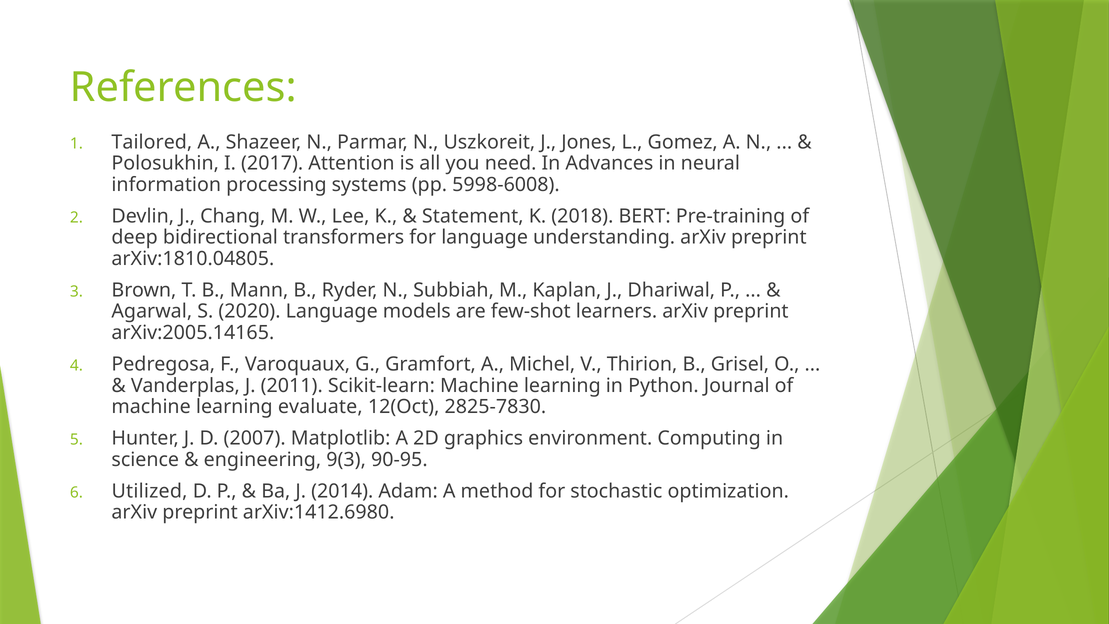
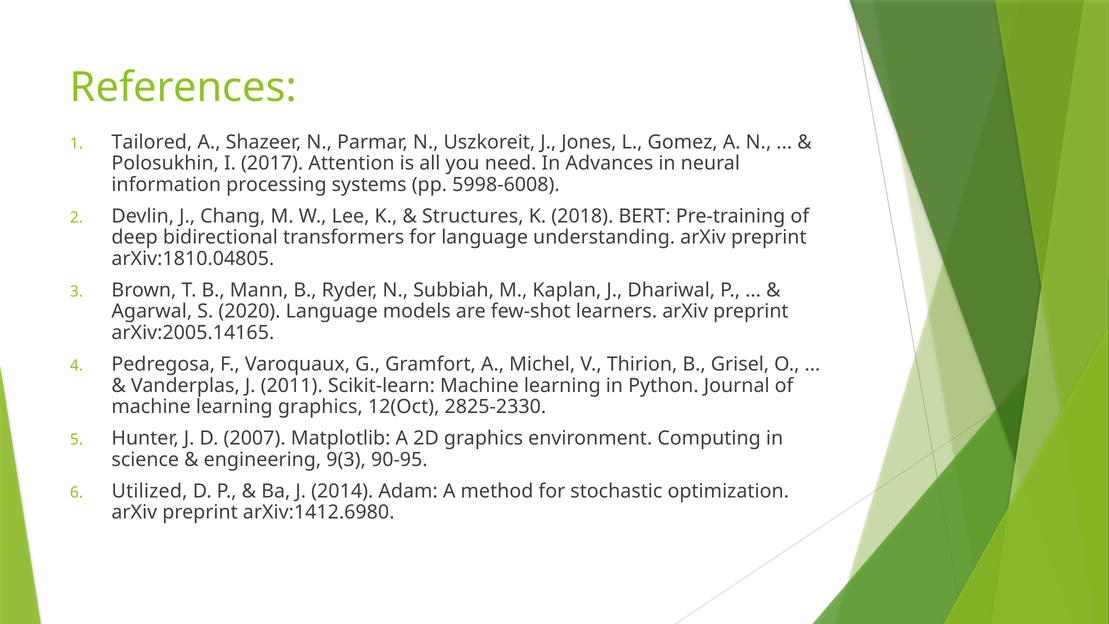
Statement: Statement -> Structures (473, 216)
learning evaluate: evaluate -> graphics (320, 407)
2825-7830: 2825-7830 -> 2825-2330 (495, 407)
